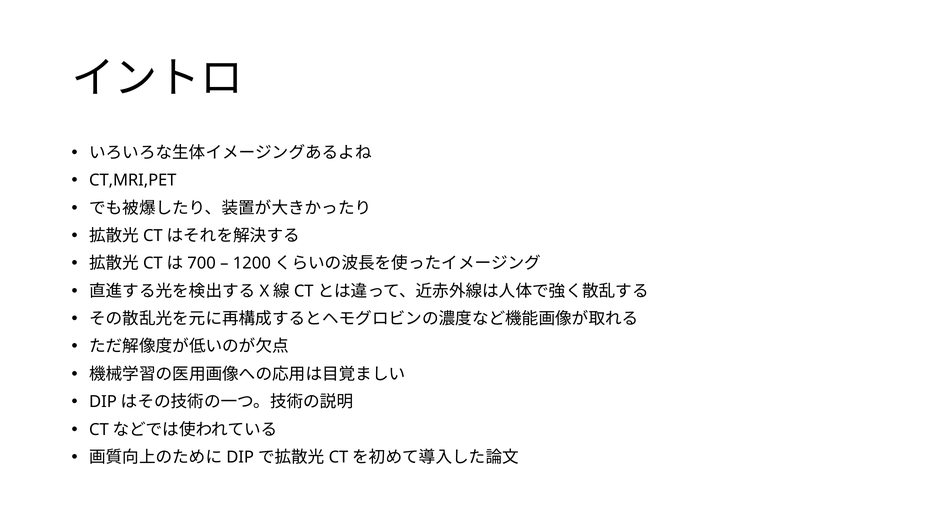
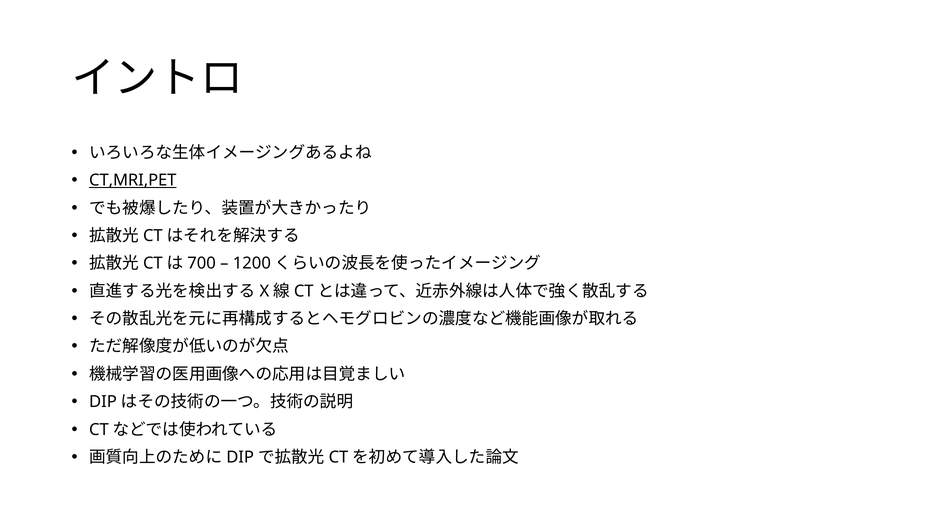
CT,MRI,PET underline: none -> present (133, 181)
